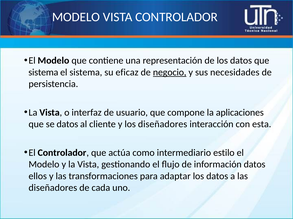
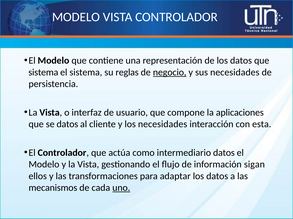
eficaz: eficaz -> reglas (127, 72)
los diseñadores: diseñadores -> necesidades (163, 125)
intermediario estilo: estilo -> datos (224, 153)
información datos: datos -> sigan (254, 165)
diseñadores: diseñadores -> mecanismos (53, 188)
uno underline: none -> present (121, 188)
